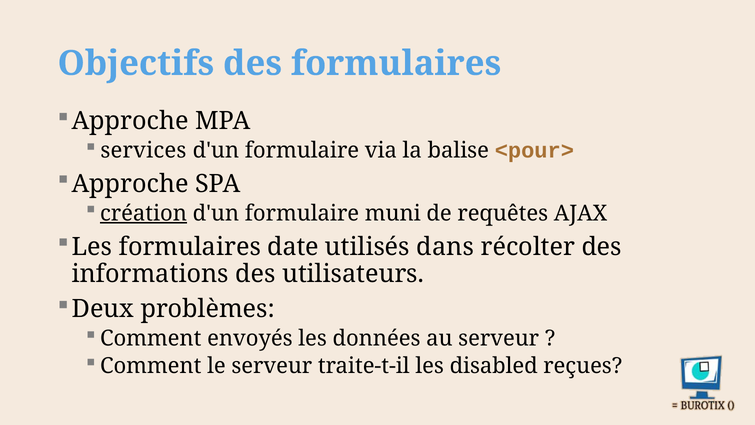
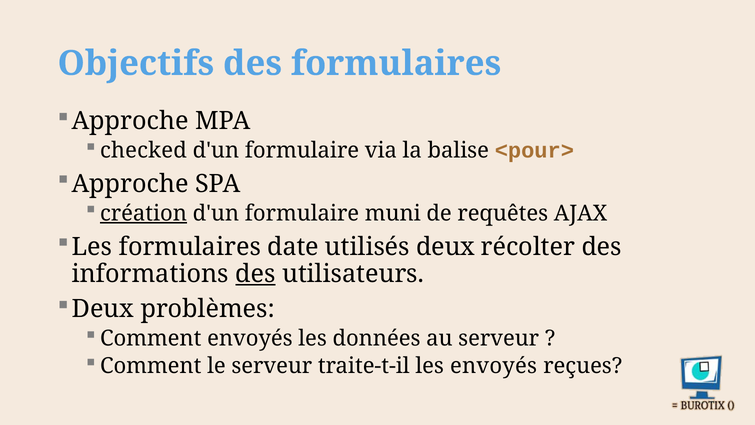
services: services -> checked (143, 150)
utilisés dans: dans -> deux (445, 247)
des underline: none -> present (255, 274)
les disabled: disabled -> envoyés (494, 366)
